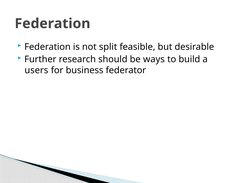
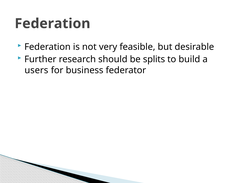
split: split -> very (108, 47)
ways: ways -> splits (154, 59)
